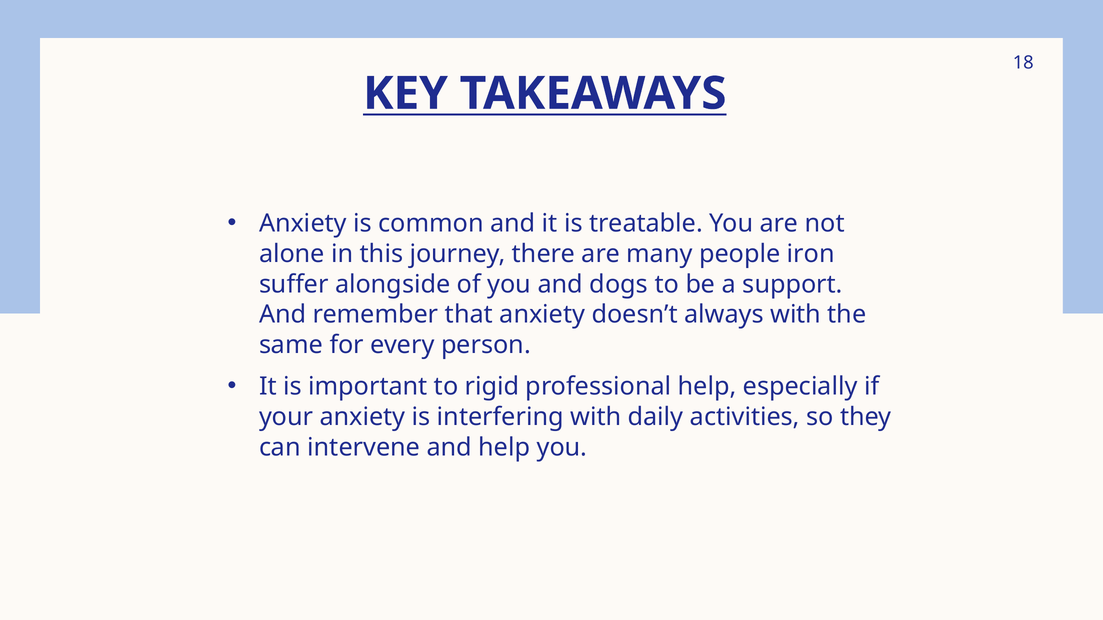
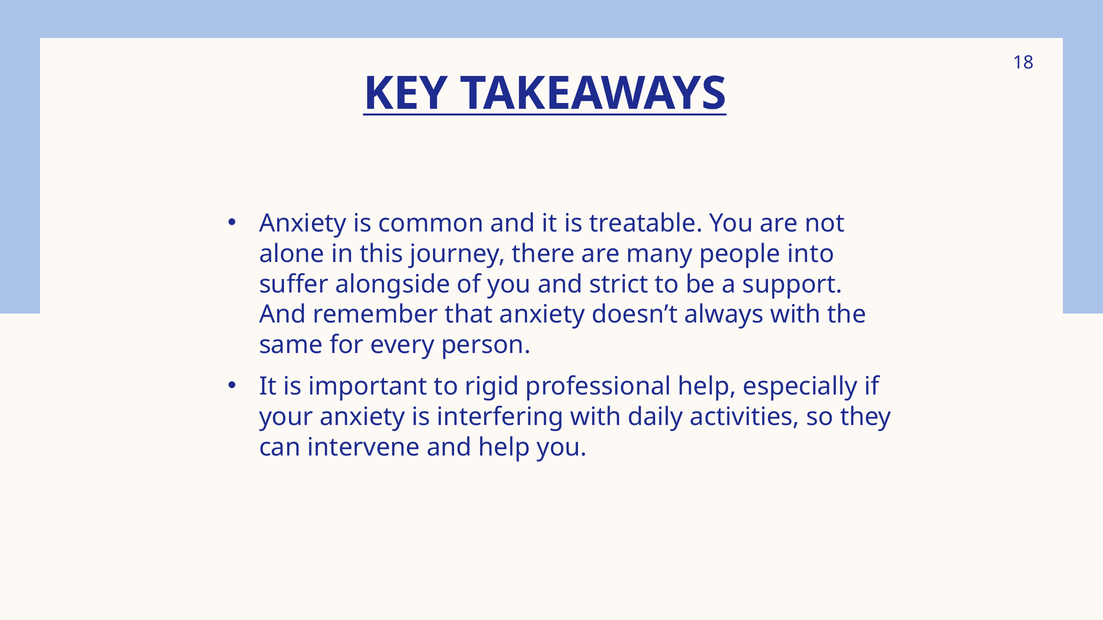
iron: iron -> into (811, 254)
dogs: dogs -> strict (619, 284)
